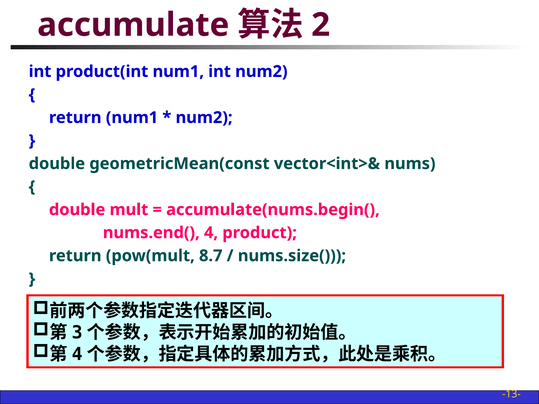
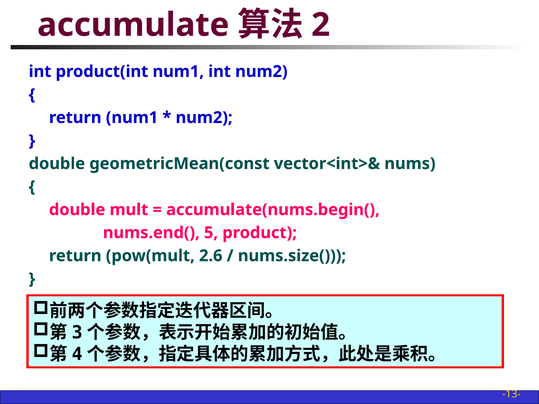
4: 4 -> 5 (211, 233)
8.7: 8.7 -> 2.6 (211, 256)
